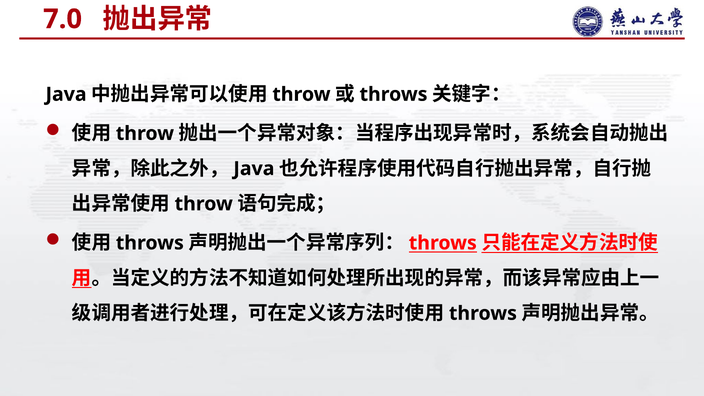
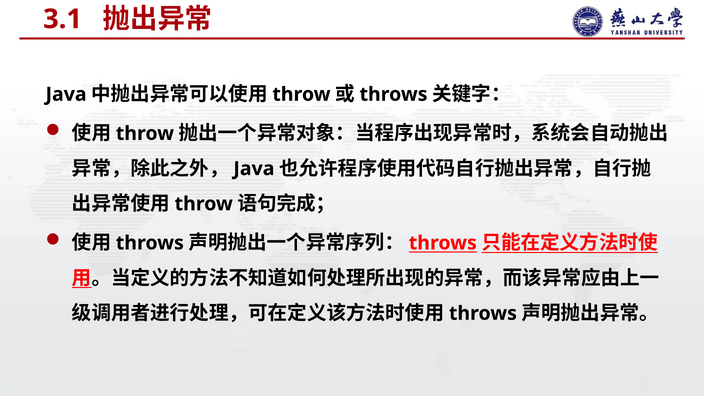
7.0: 7.0 -> 3.1 (63, 19)
